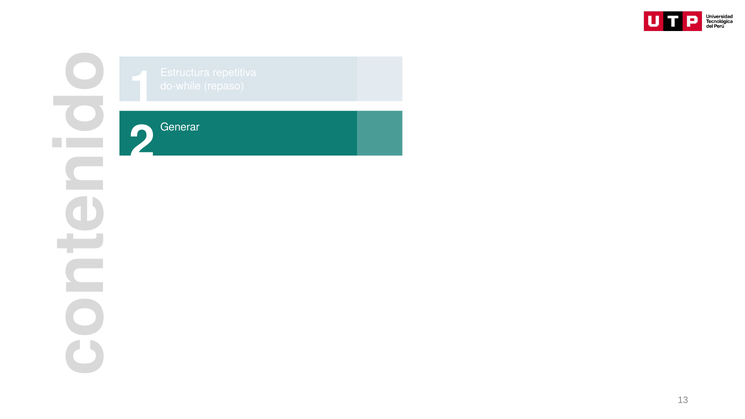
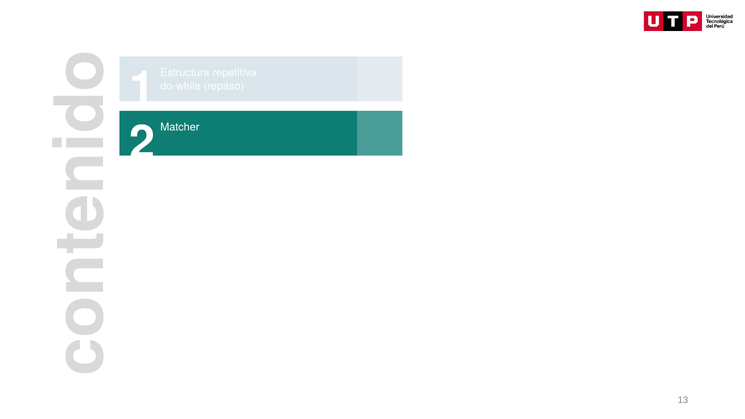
Generar: Generar -> Matcher (180, 127)
